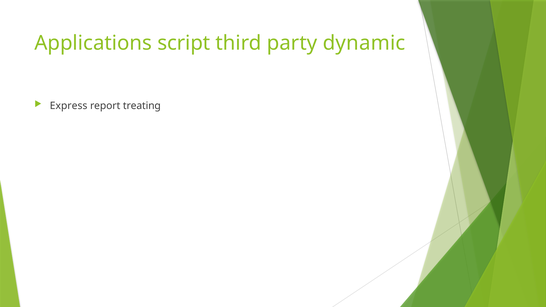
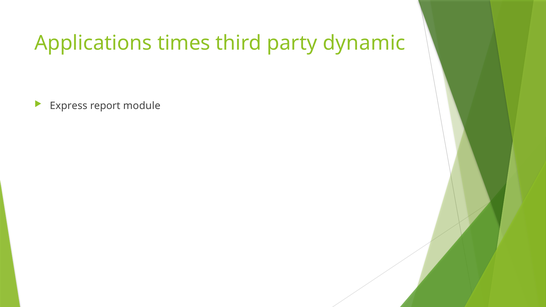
script: script -> times (184, 43)
treating: treating -> module (142, 106)
